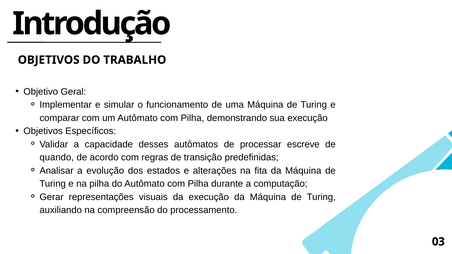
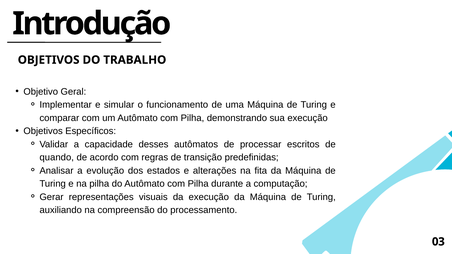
escreve: escreve -> escritos (303, 144)
